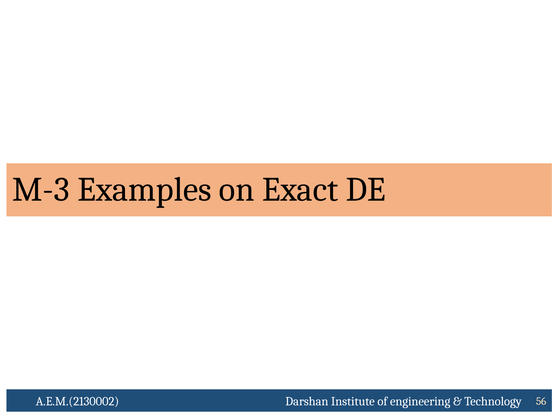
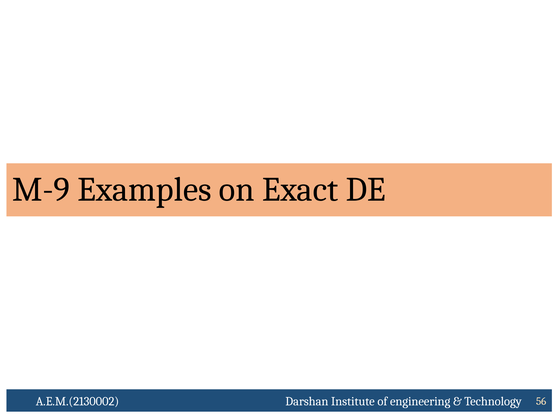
M-3: M-3 -> M-9 (41, 190)
